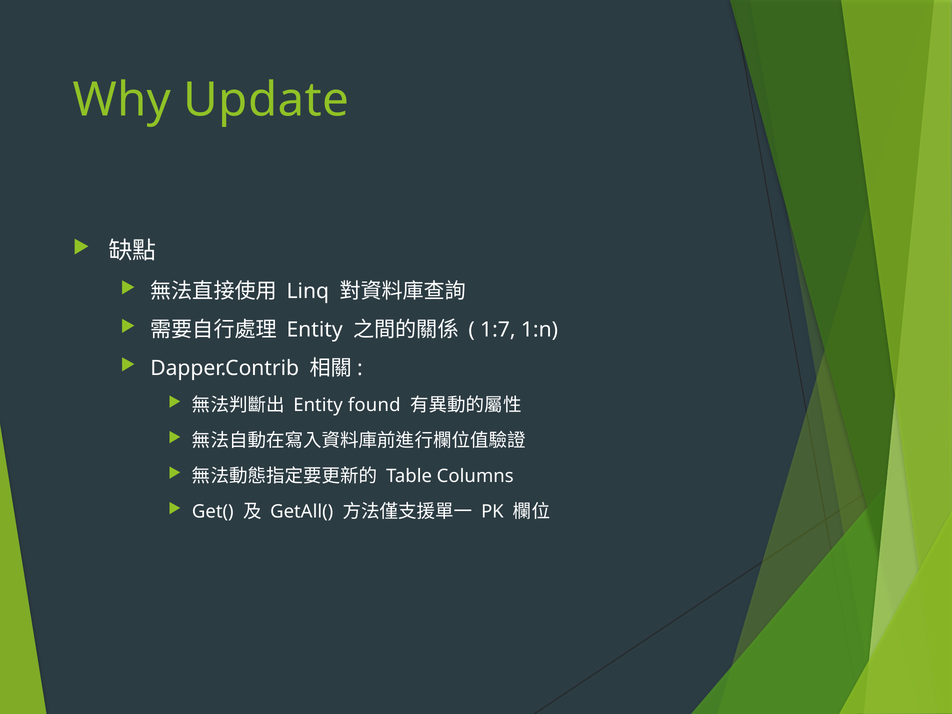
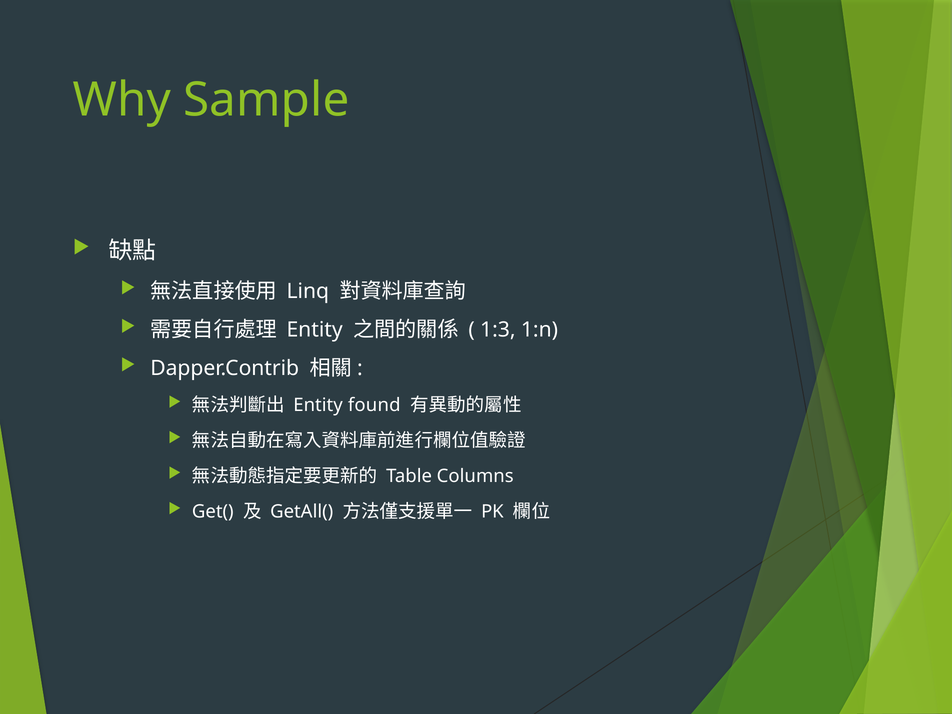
Update: Update -> Sample (266, 100)
1:7: 1:7 -> 1:3 (498, 330)
